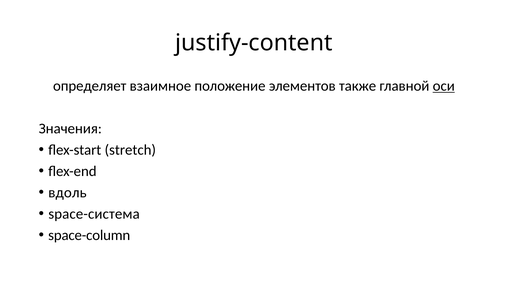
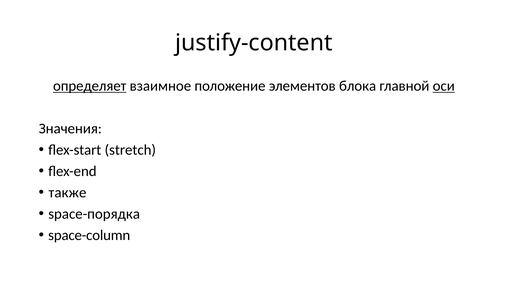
определяет underline: none -> present (90, 86)
также: также -> блока (358, 86)
вдоль: вдоль -> также (67, 192)
space-система: space-система -> space-порядка (94, 214)
